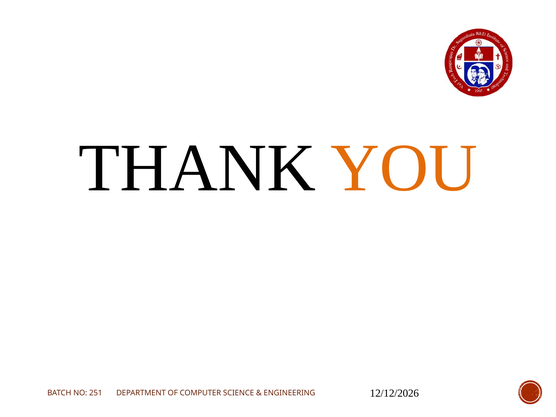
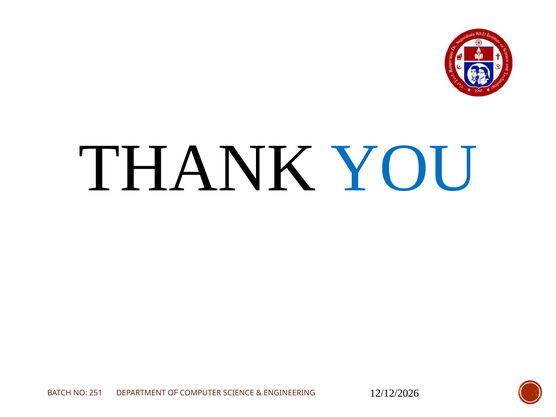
YOU colour: orange -> blue (404, 168)
